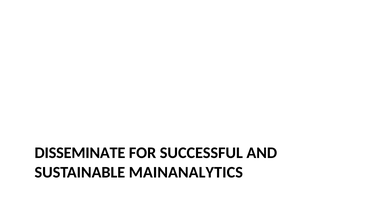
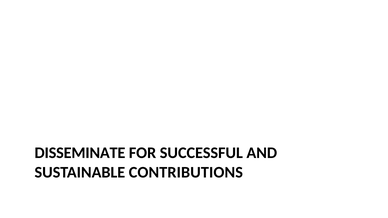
MAINANALYTICS: MAINANALYTICS -> CONTRIBUTIONS (186, 172)
